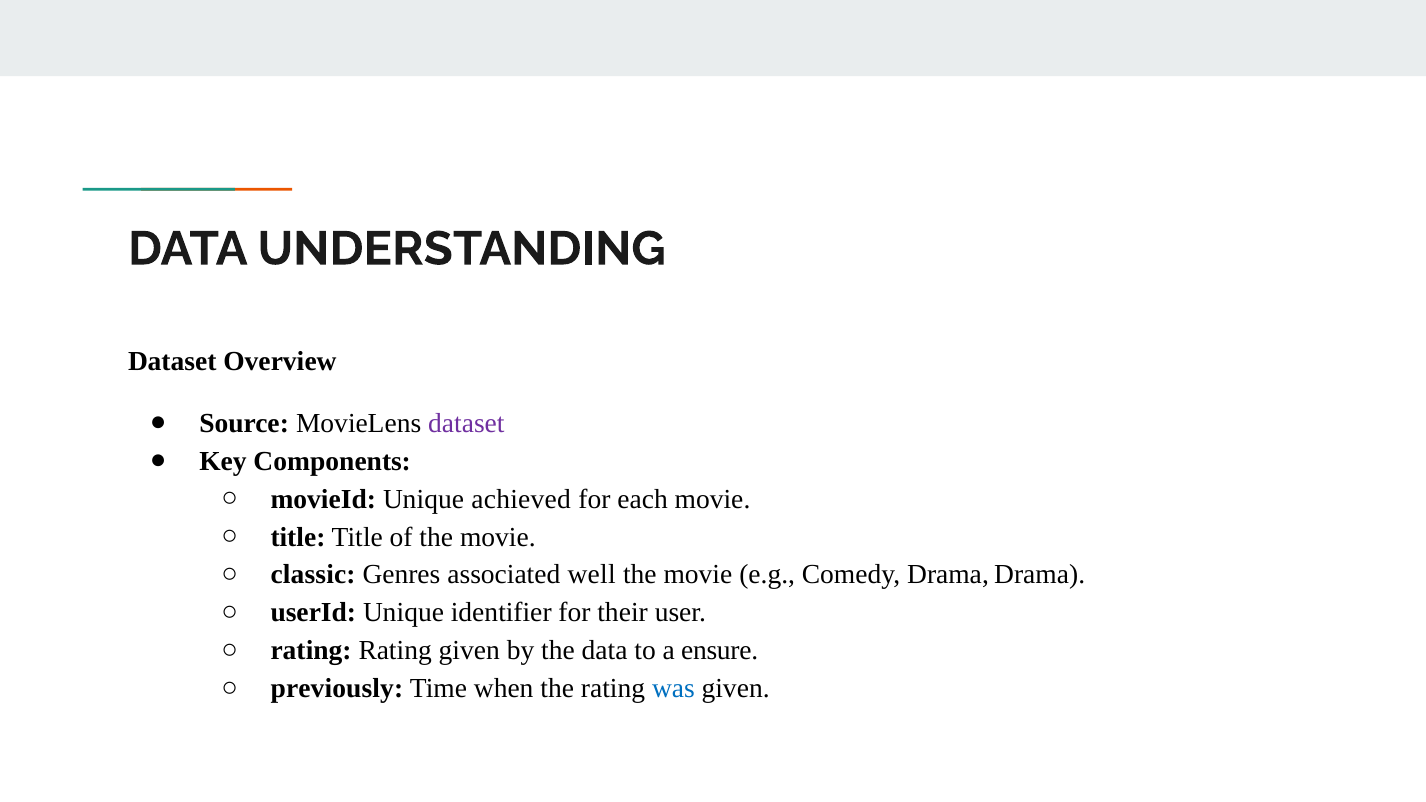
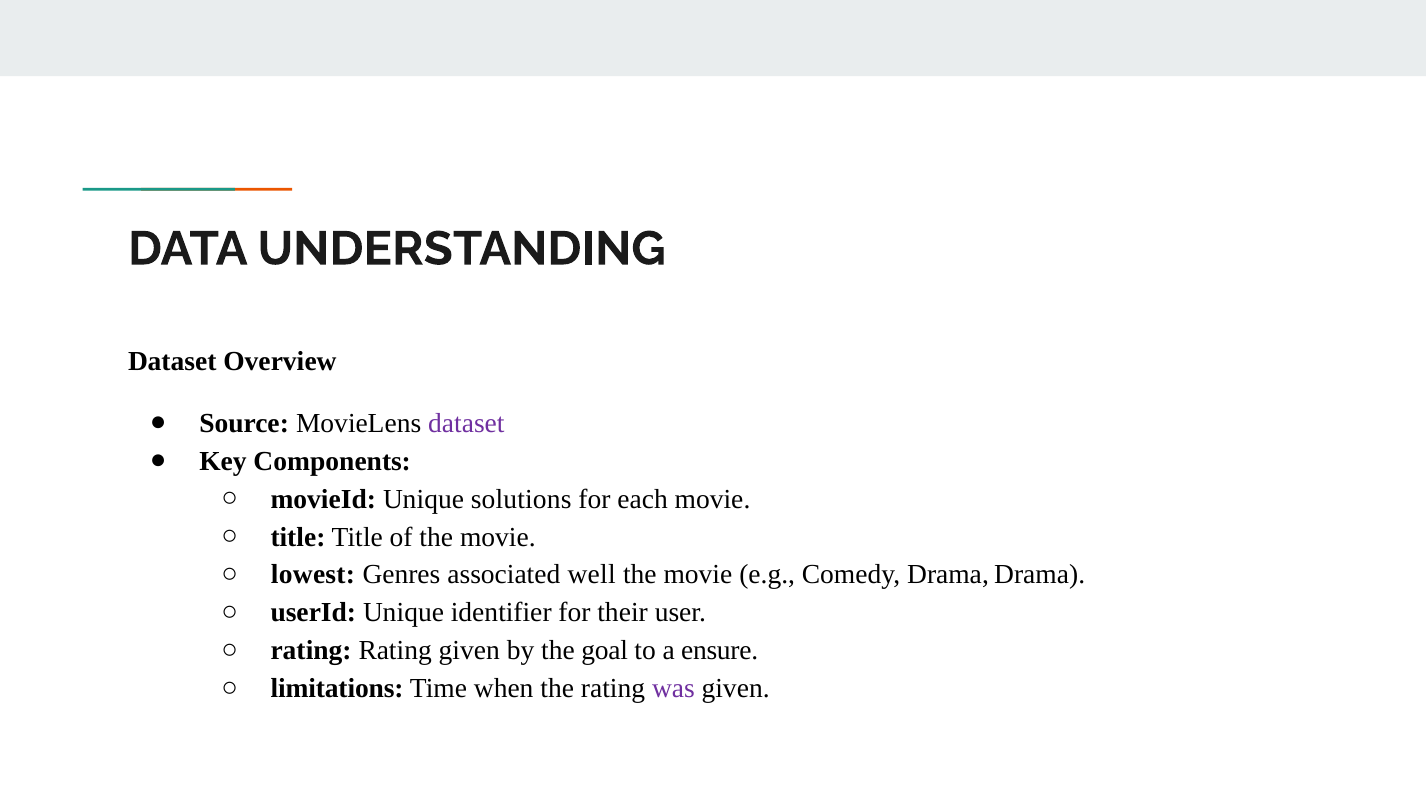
achieved: achieved -> solutions (521, 499)
classic: classic -> lowest (313, 575)
the data: data -> goal (605, 651)
previously: previously -> limitations (337, 689)
was colour: blue -> purple (673, 689)
